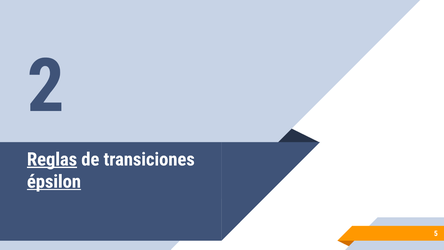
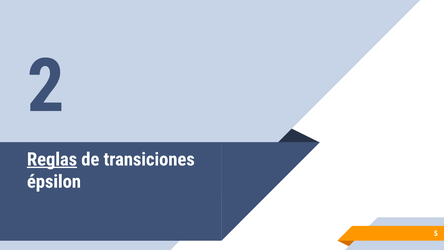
épsilon underline: present -> none (54, 181)
